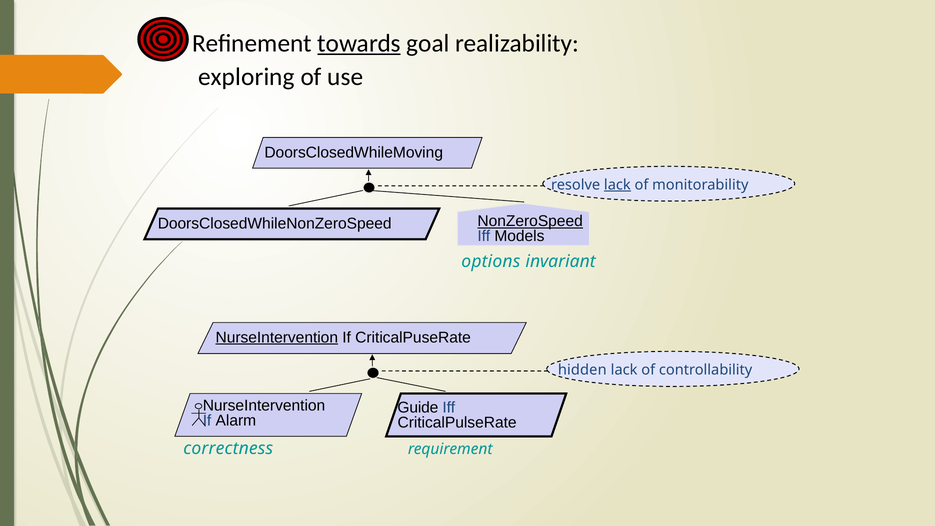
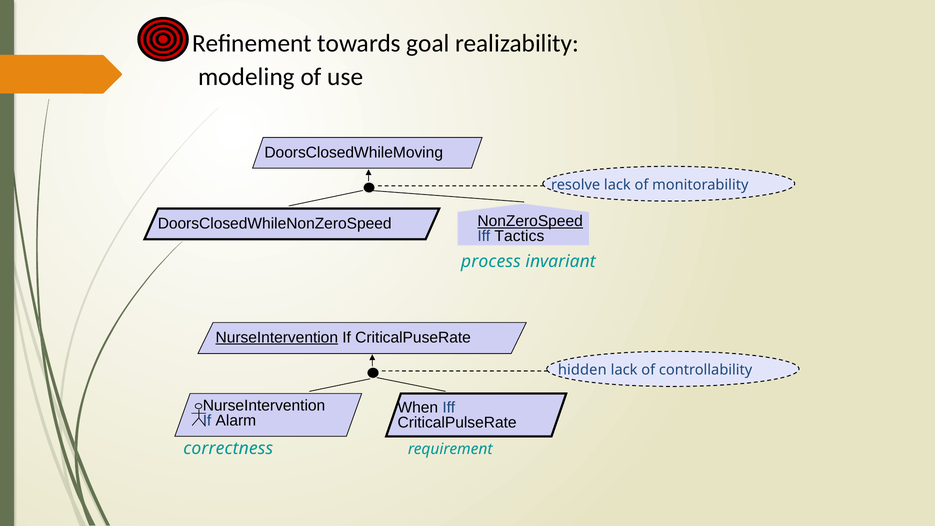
towards underline: present -> none (359, 44)
exploring: exploring -> modeling (246, 77)
lack underline: present -> none (617, 185)
Models: Models -> Tactics (519, 236)
options: options -> process (491, 261)
Guide: Guide -> When (418, 407)
